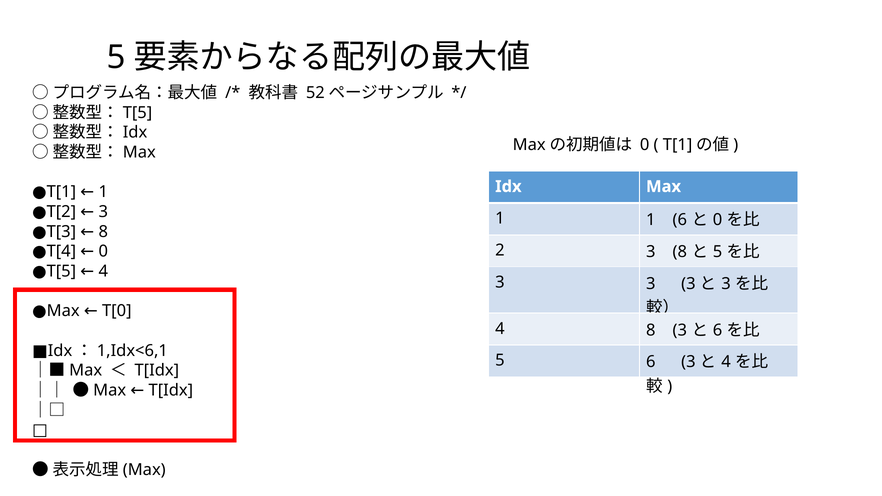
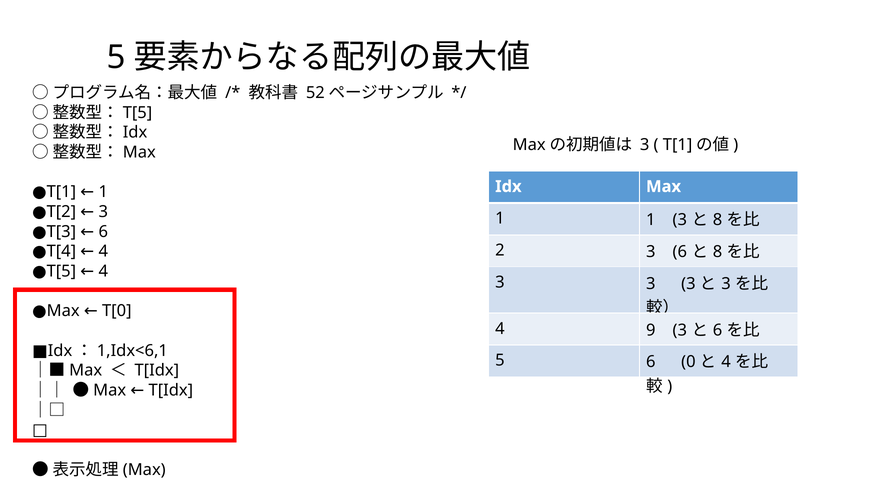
0: 0 -> 3 (645, 145)
1 6: 6 -> 3 (680, 220)
0: 0 -> 8 (718, 220)
8: 8 -> 6 (103, 232)
0: 0 -> 4 (103, 252)
8: 8 -> 6 (680, 252)
5: 5 -> 8 (718, 252)
4 8: 8 -> 9 (651, 330)
3: 3 -> 0 (688, 362)
